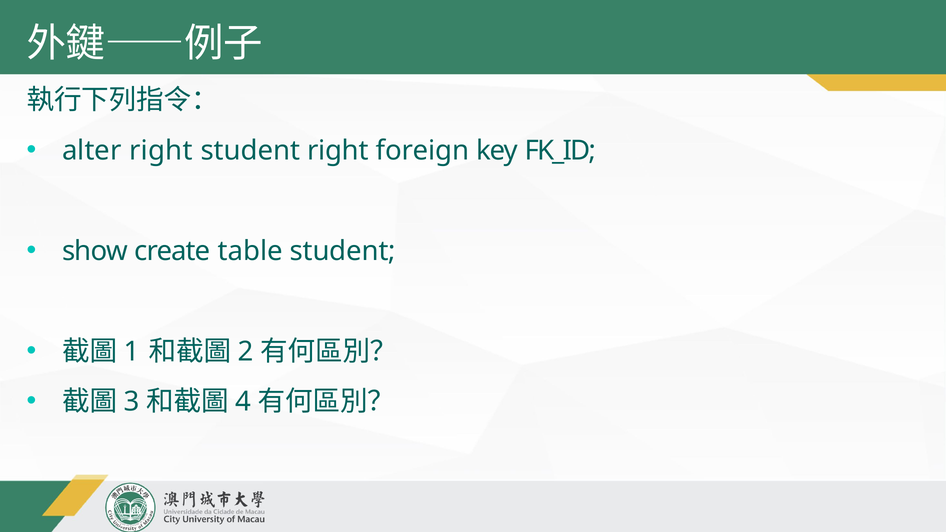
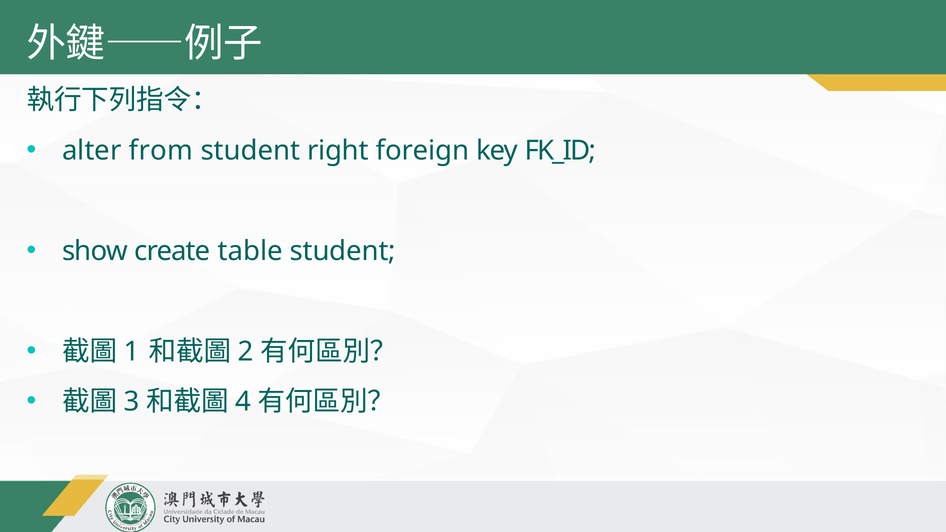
alter right: right -> from (161, 150)
